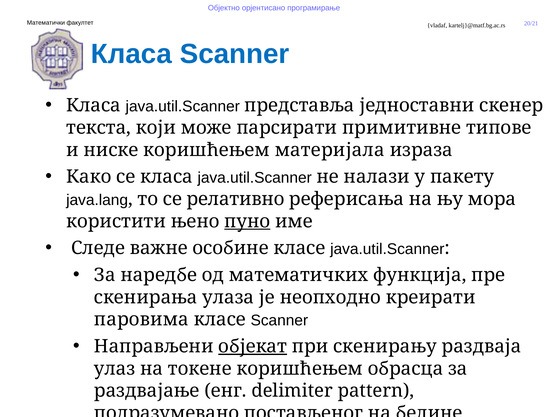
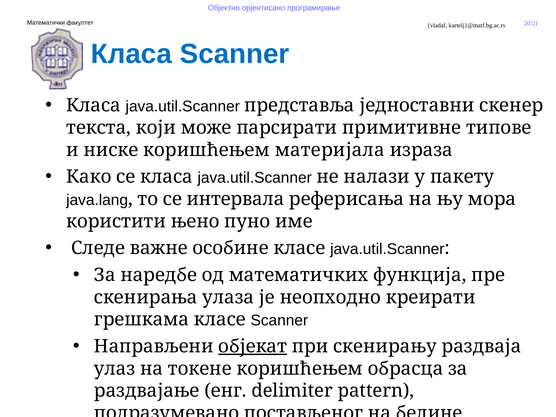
релативно: релативно -> интервала (235, 199)
пуно underline: present -> none (247, 221)
паровима: паровима -> грешкама (142, 319)
